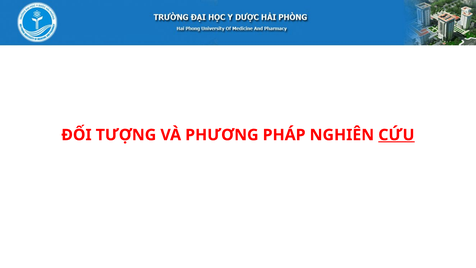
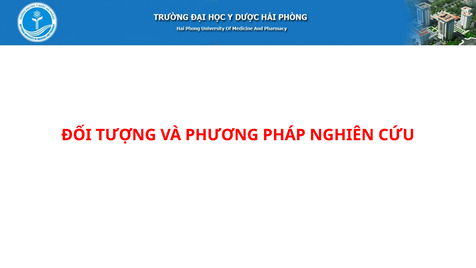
CỨU underline: present -> none (396, 135)
